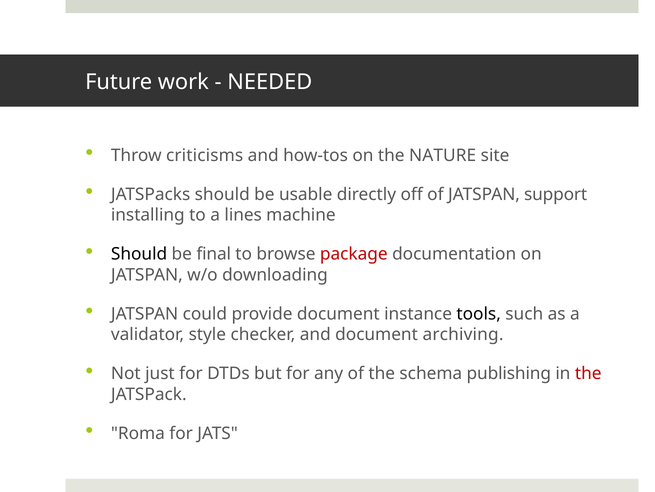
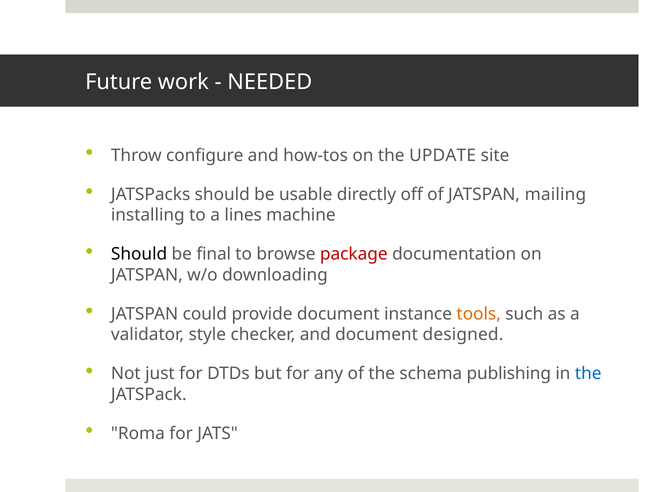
criticisms: criticisms -> configure (205, 155)
NATURE: NATURE -> UPDATE (443, 155)
support: support -> mailing (555, 194)
tools colour: black -> orange (479, 313)
archiving: archiving -> designed (463, 334)
the colour: red -> blue (588, 373)
